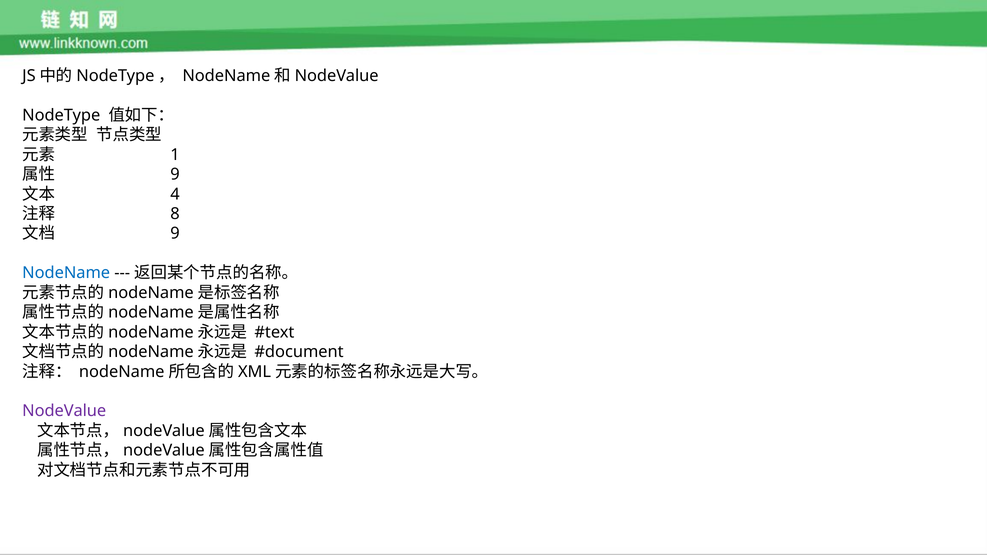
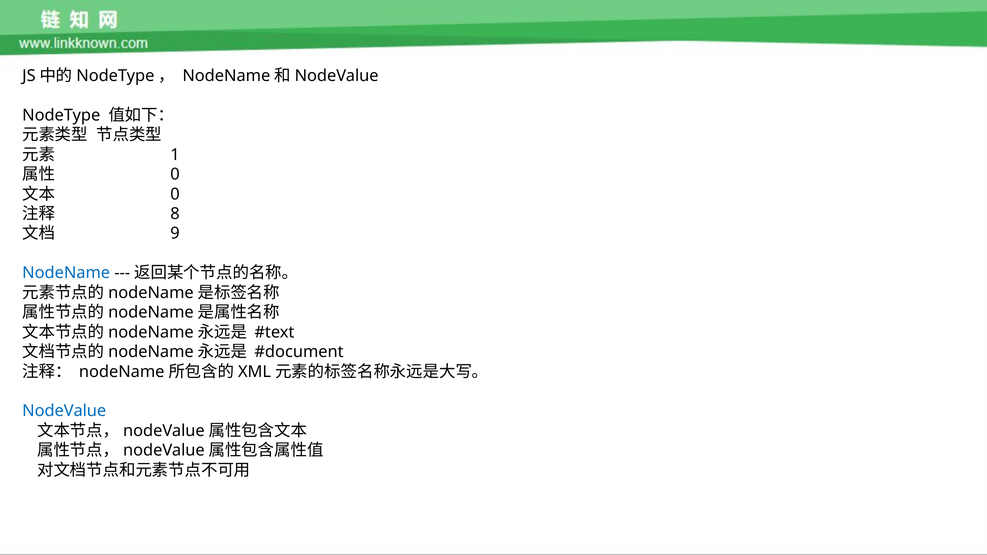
9: 9 -> 0 (175, 174)
4: 4 -> 0 (175, 194)
NodeValue colour: purple -> blue (64, 411)
